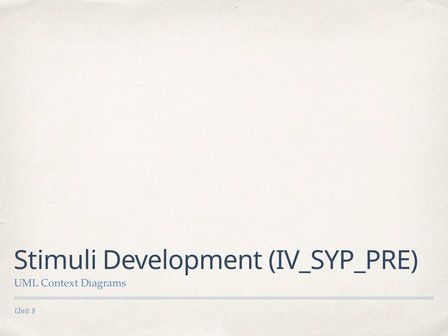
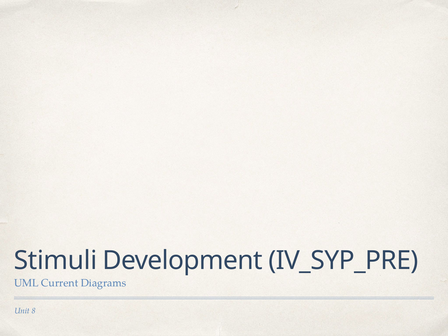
Context: Context -> Current (60, 283)
